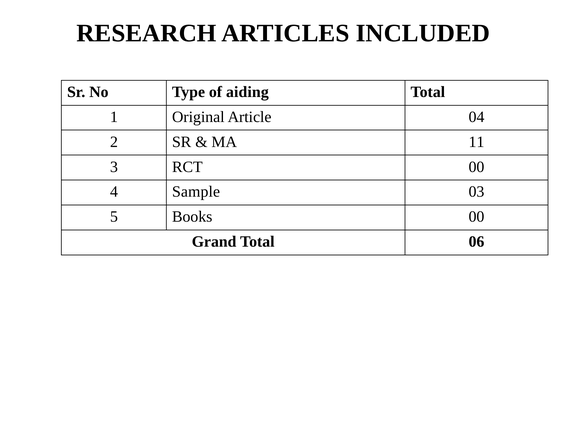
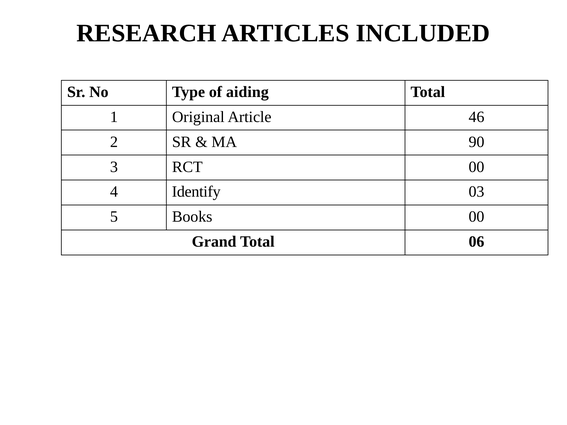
04: 04 -> 46 (477, 117)
11: 11 -> 90 (477, 142)
Sample: Sample -> Identify (196, 192)
